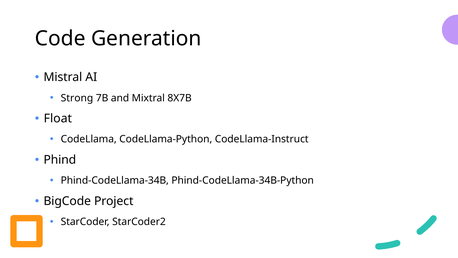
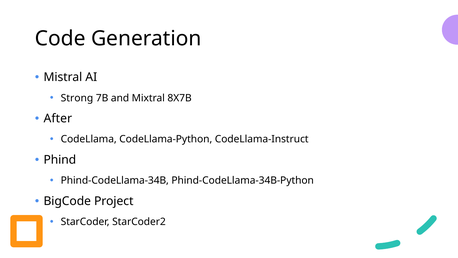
Float: Float -> After (58, 118)
